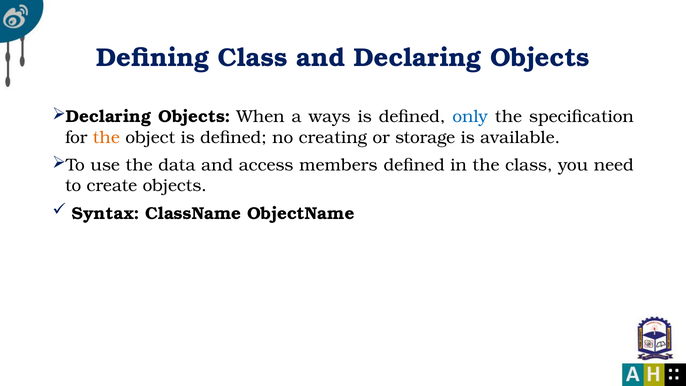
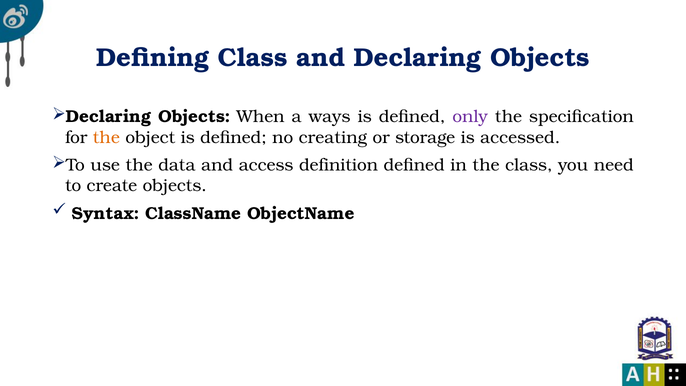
only colour: blue -> purple (470, 117)
available: available -> accessed (520, 137)
members: members -> definition (338, 165)
